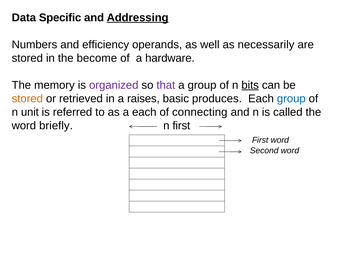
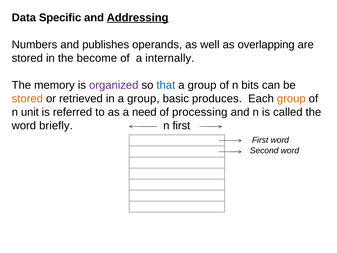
efficiency: efficiency -> publishes (106, 45)
necessarily: necessarily -> overlapping (266, 45)
hardware: hardware -> internally (170, 58)
that colour: purple -> blue (166, 85)
bits underline: present -> none (250, 85)
in a raises: raises -> group (143, 98)
group colour: blue -> orange (291, 98)
a each: each -> need (144, 112)
connecting: connecting -> processing (200, 112)
